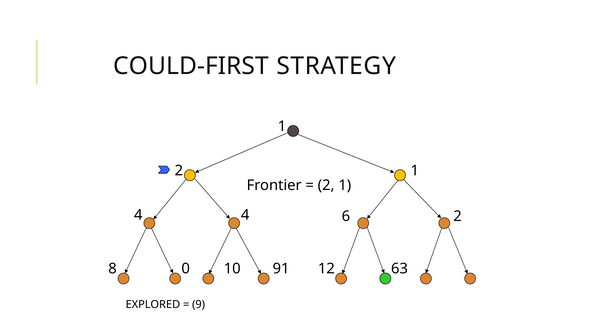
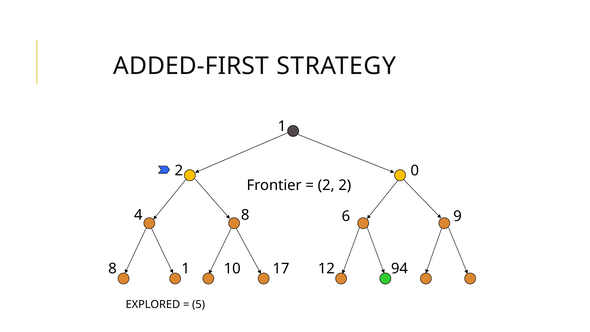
COULD-FIRST: COULD-FIRST -> ADDED-FIRST (191, 66)
1: 1 -> 0 (415, 171)
1: 1 -> 2 (345, 185)
4 4: 4 -> 8 (245, 215)
6 2: 2 -> 9 (457, 216)
8 0: 0 -> 1 (186, 269)
91: 91 -> 17 (281, 269)
63: 63 -> 94 (400, 269)
9: 9 -> 5 (199, 304)
